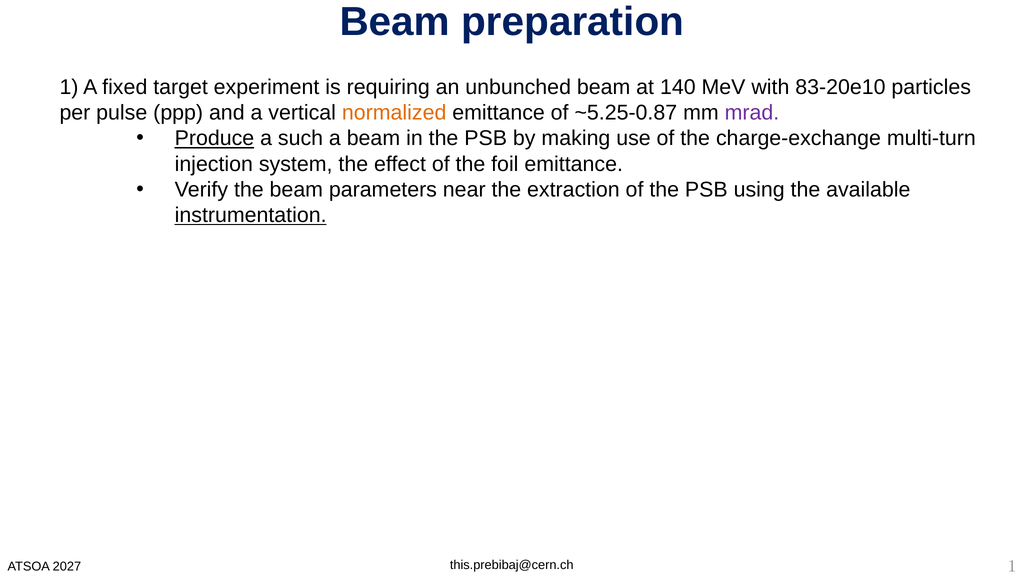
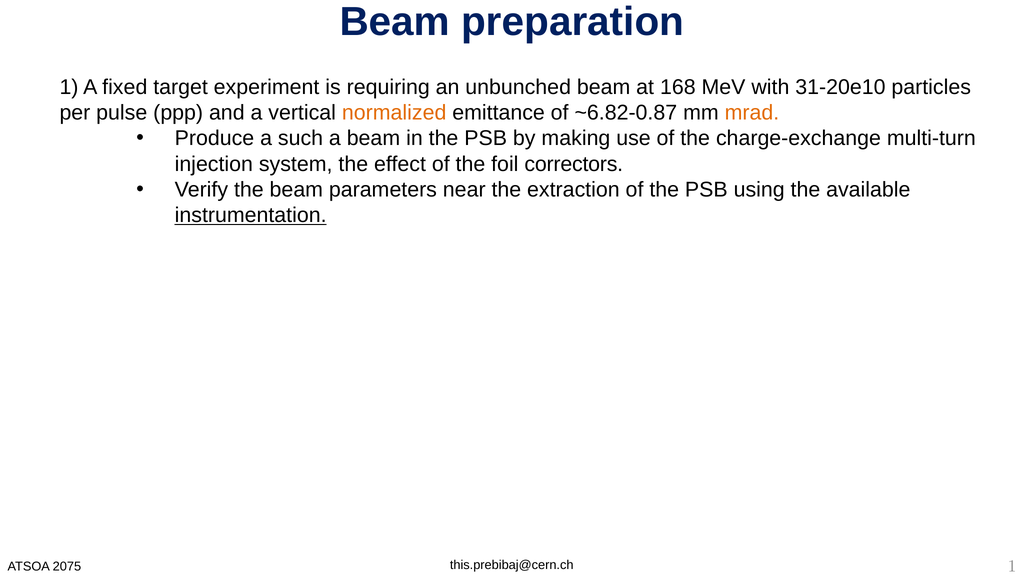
140: 140 -> 168 (678, 87)
83-20e10: 83-20e10 -> 31-20e10 (840, 87)
~5.25-0.87: ~5.25-0.87 -> ~6.82-0.87 (626, 113)
mrad colour: purple -> orange (752, 113)
Produce underline: present -> none (214, 138)
foil emittance: emittance -> correctors (574, 164)
2027: 2027 -> 2075 (67, 566)
